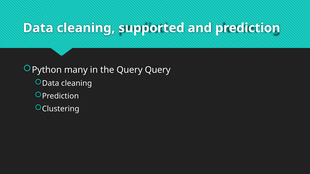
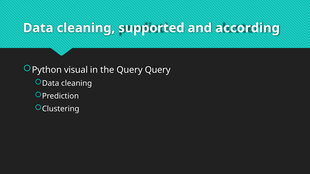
and prediction: prediction -> according (248, 28)
many: many -> visual (76, 70)
